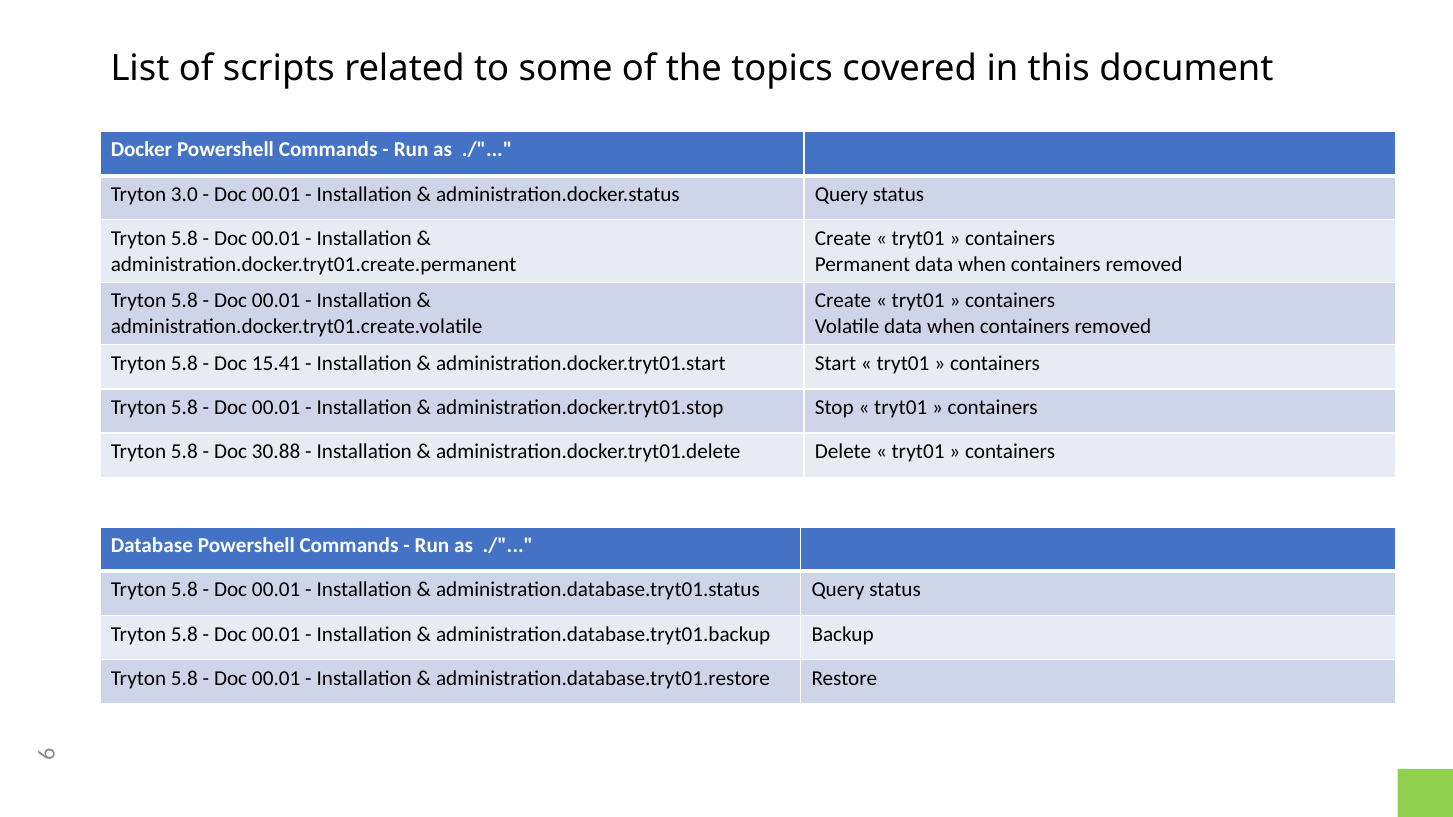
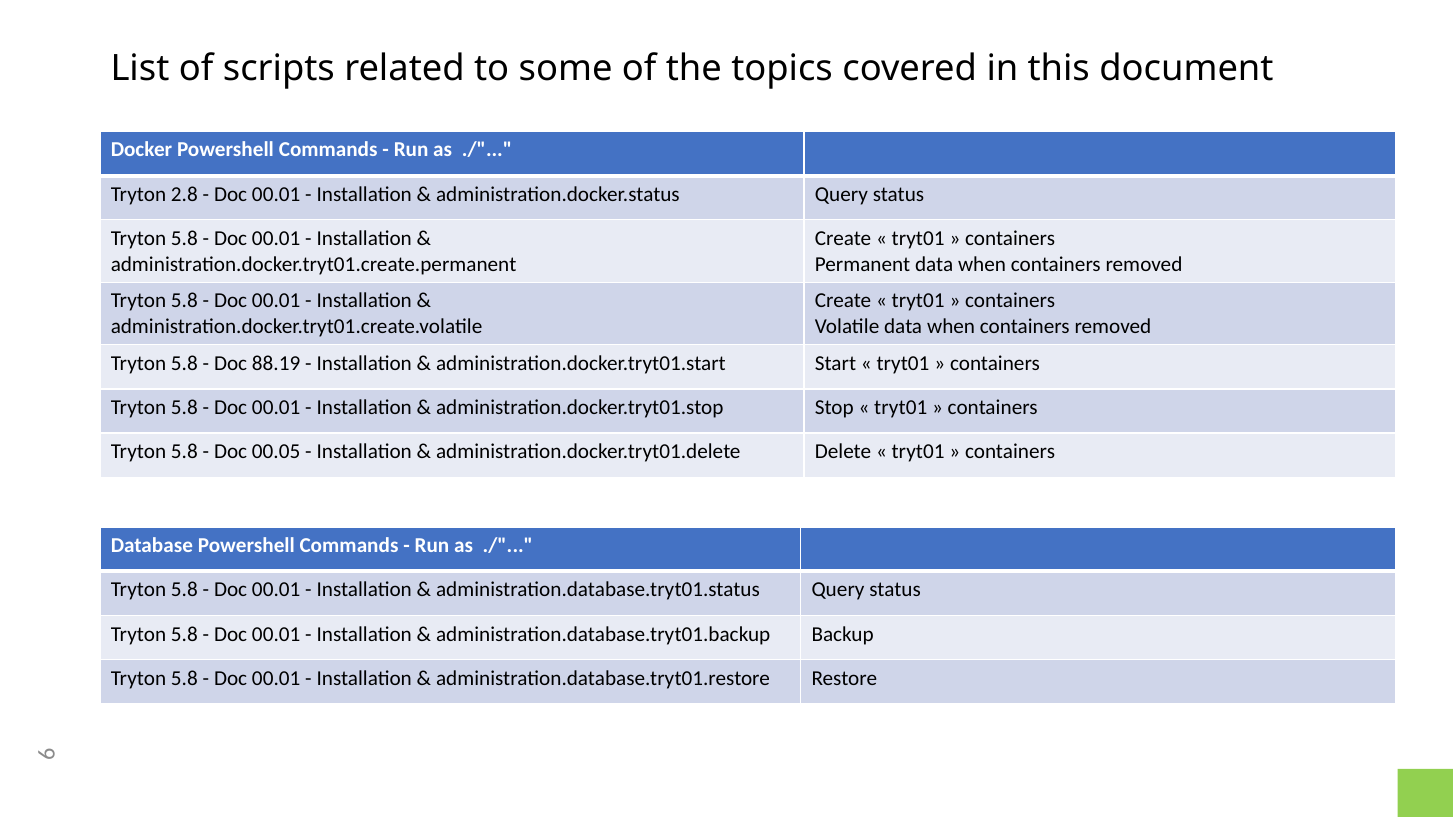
3.0: 3.0 -> 2.8 (184, 194)
15.41: 15.41 -> 88.19 (276, 363)
30.88: 30.88 -> 00.05 (276, 452)
